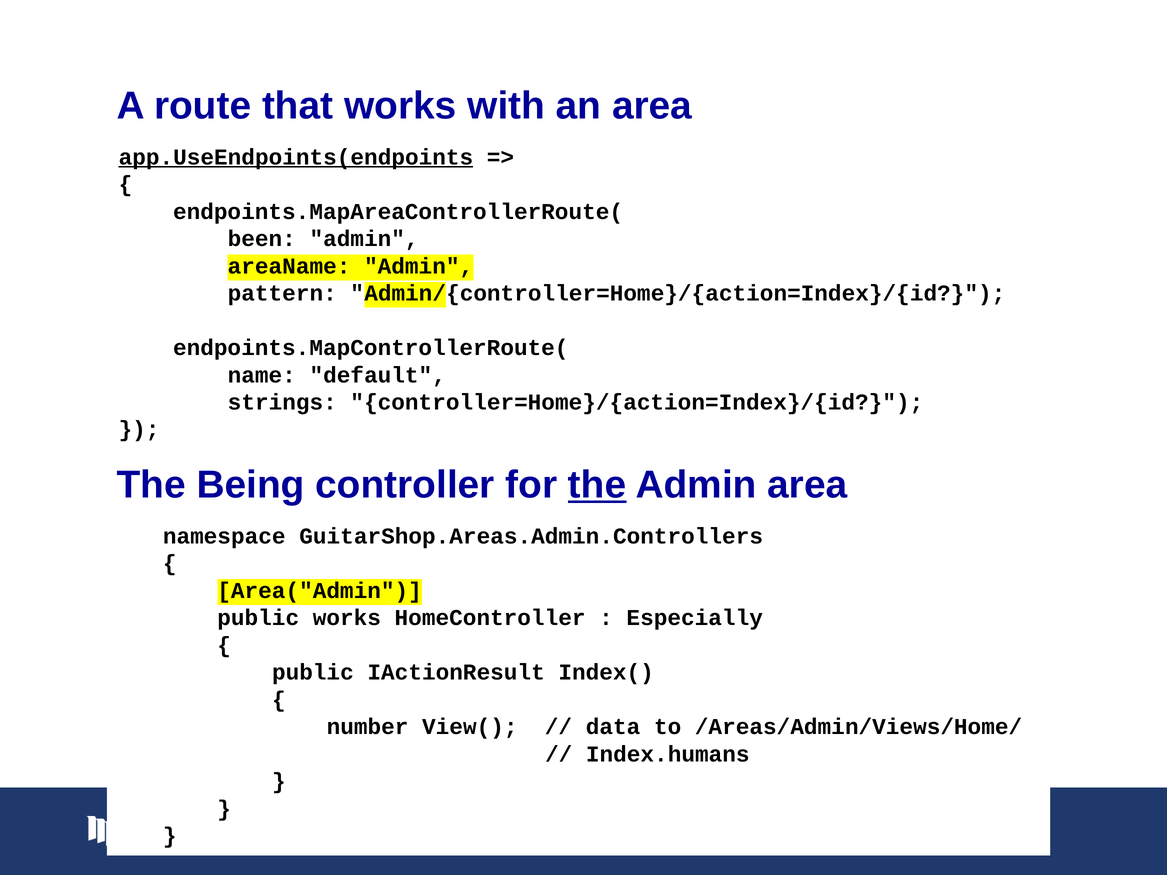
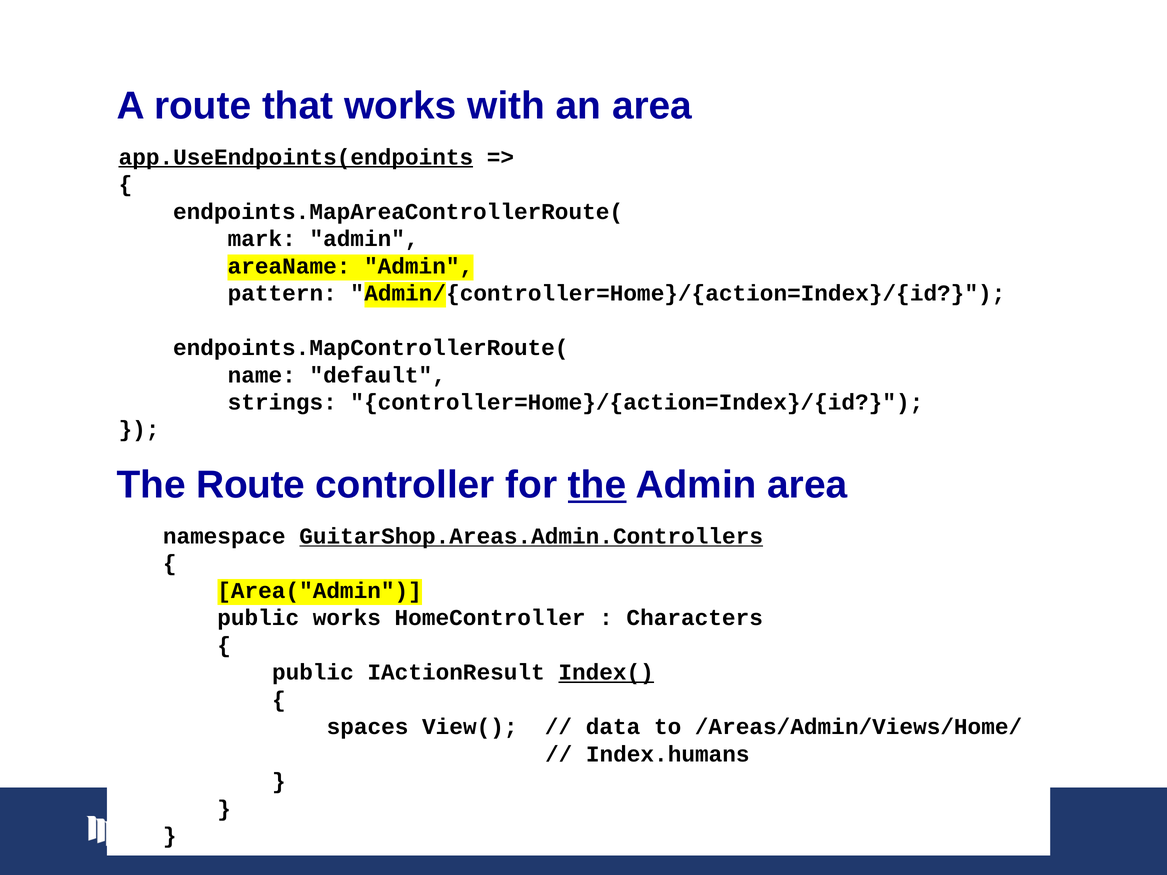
been: been -> mark (262, 239)
The Being: Being -> Route (251, 485)
GuitarShop.Areas.Admin.Controllers underline: none -> present (531, 536)
Especially: Especially -> Characters (695, 618)
Index( underline: none -> present (606, 673)
number: number -> spaces (368, 727)
